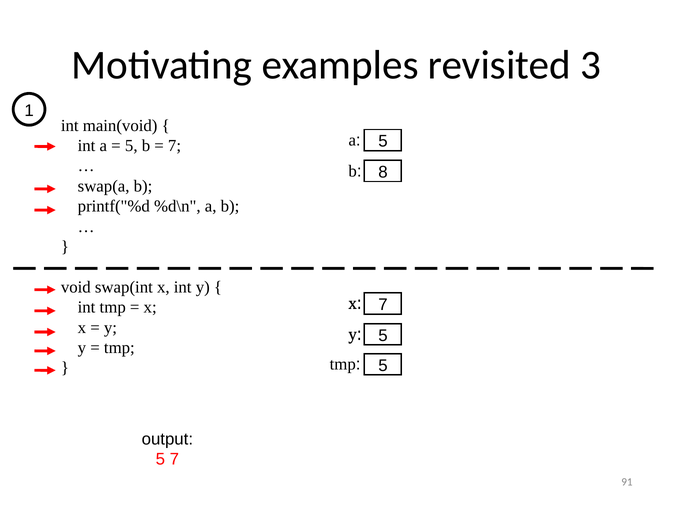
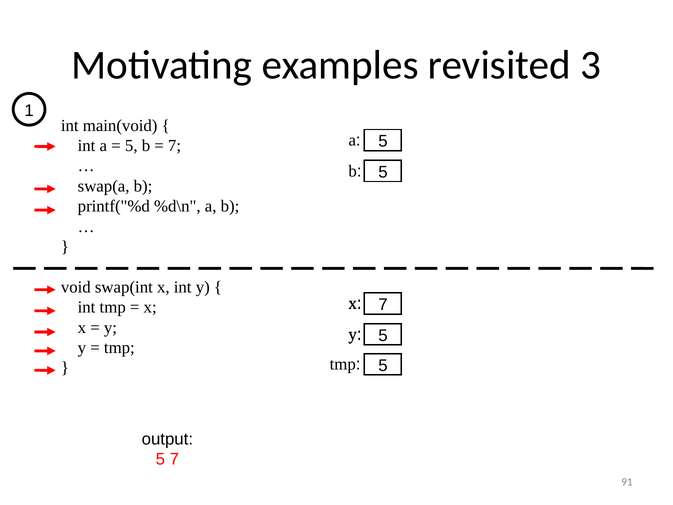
b 8: 8 -> 5 (383, 172)
